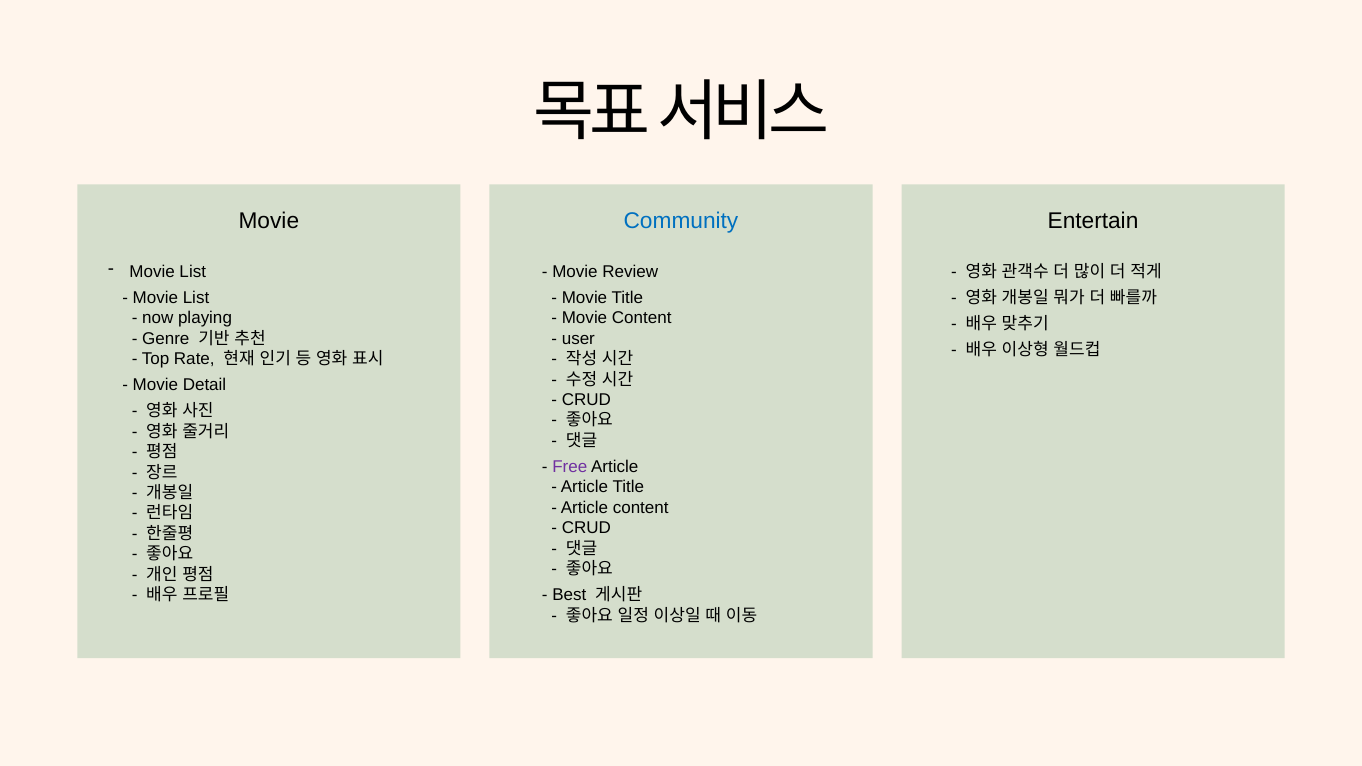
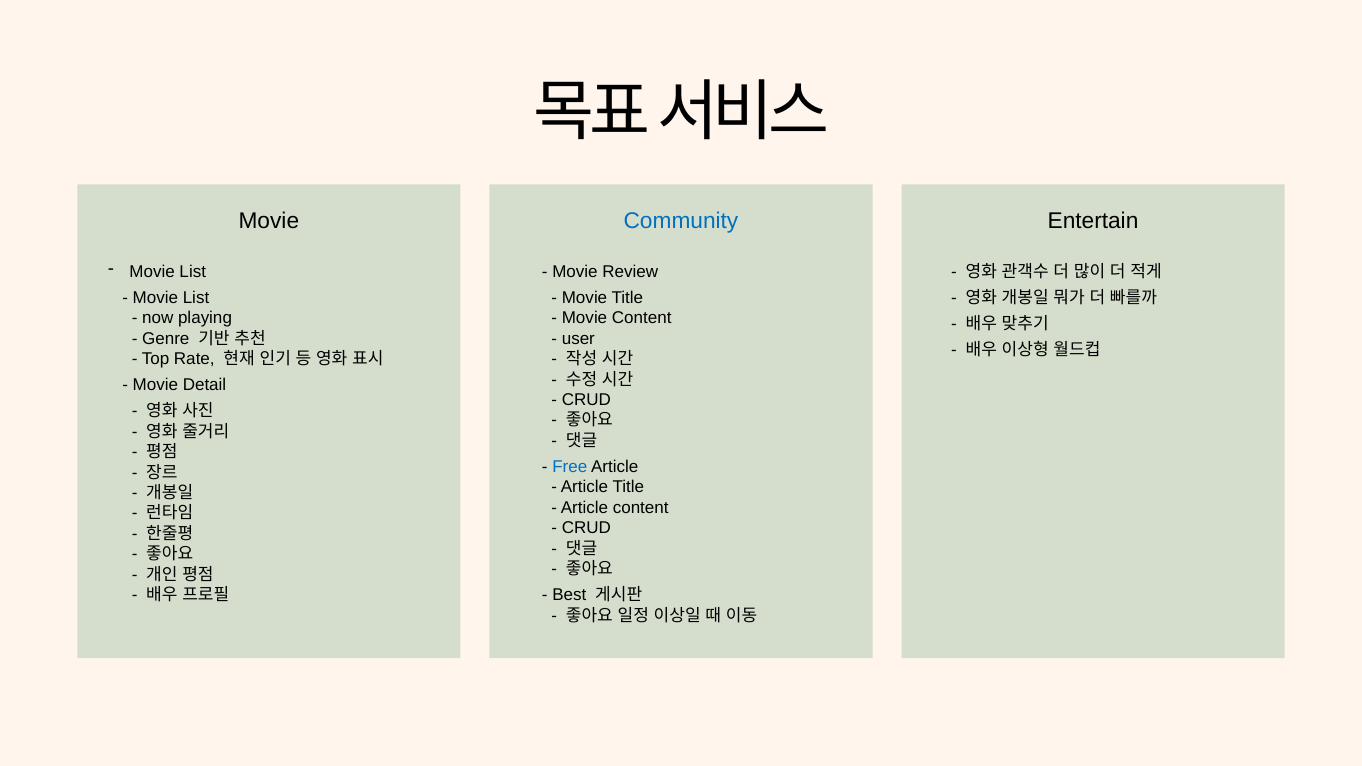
Free colour: purple -> blue (570, 467)
